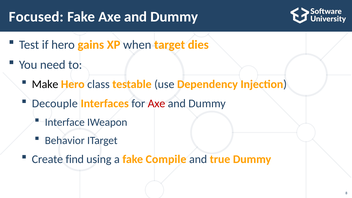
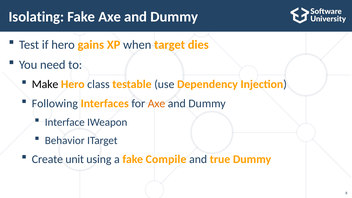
Focused: Focused -> Isolating (36, 17)
Decouple: Decouple -> Following (55, 104)
Axe colour: red -> orange (156, 104)
find: find -> unit (75, 159)
